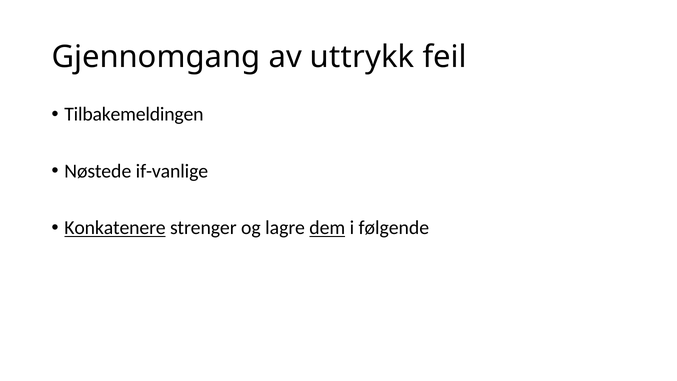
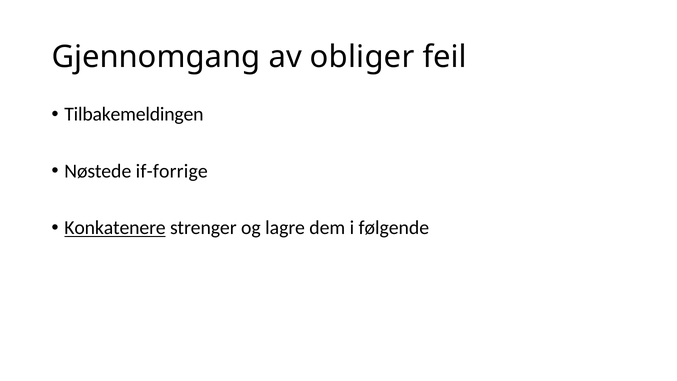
uttrykk: uttrykk -> obliger (362, 57)
if-vanlige: if-vanlige -> if-forrige (172, 171)
dem underline: present -> none (327, 228)
